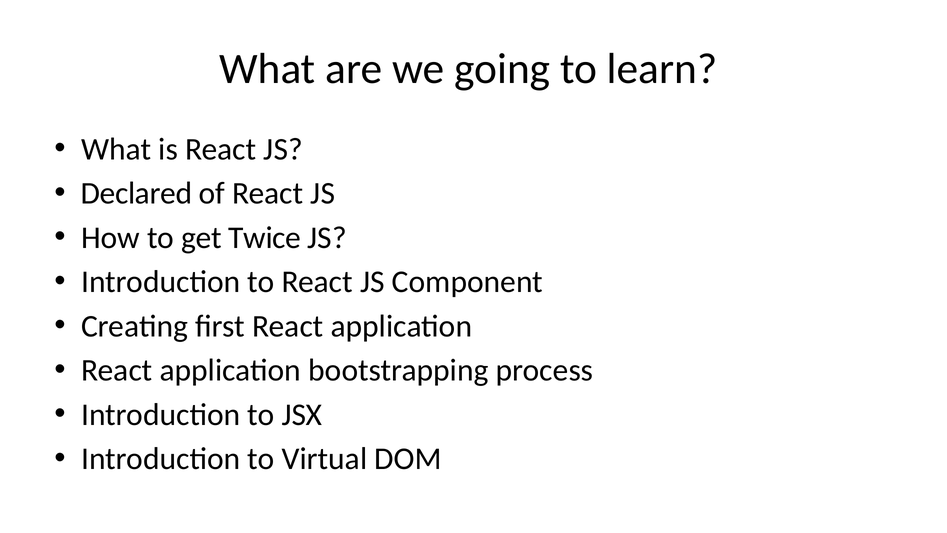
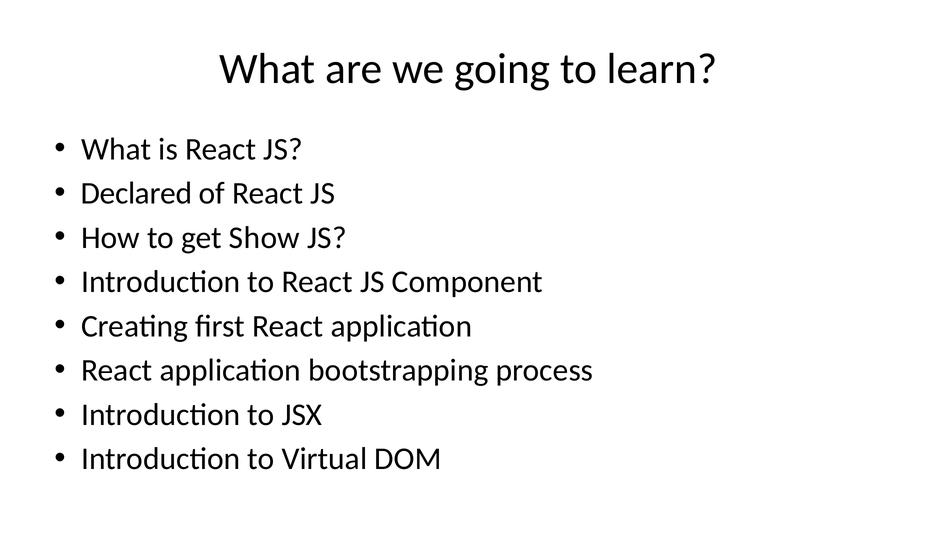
Twice: Twice -> Show (264, 237)
